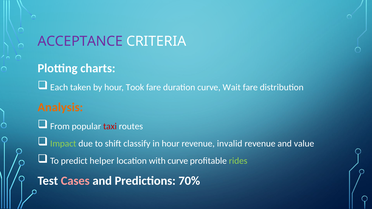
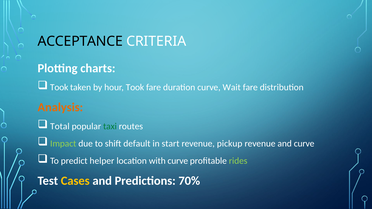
ACCEPTANCE colour: purple -> black (80, 41)
Each: Each -> Took (59, 87)
From: From -> Total (60, 126)
taxi colour: red -> green (110, 126)
classify: classify -> default (137, 144)
in hour: hour -> start (171, 144)
invalid: invalid -> pickup (230, 144)
and value: value -> curve (304, 144)
Cases colour: pink -> yellow (75, 181)
